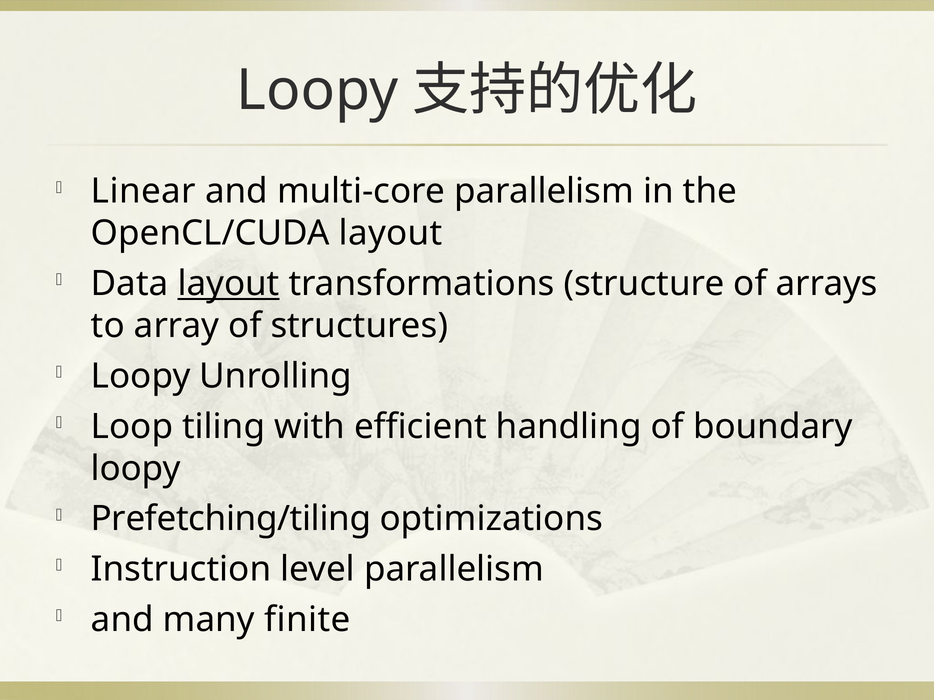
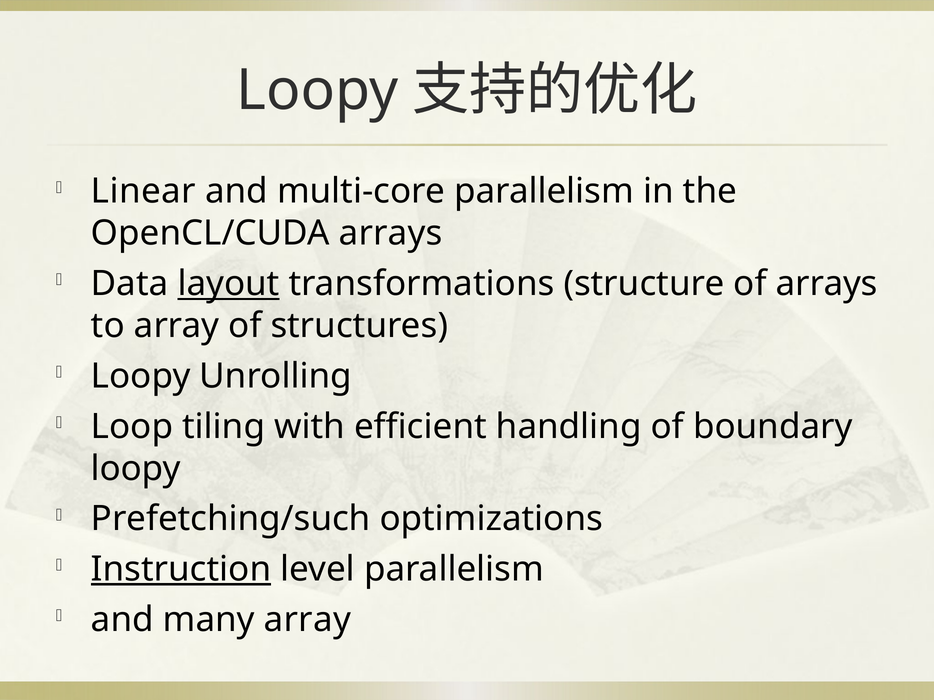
OpenCL/CUDA layout: layout -> arrays (391, 234)
Prefetching/tiling: Prefetching/tiling -> Prefetching/such (231, 519)
Instruction underline: none -> present (181, 570)
many finite: finite -> array (307, 620)
